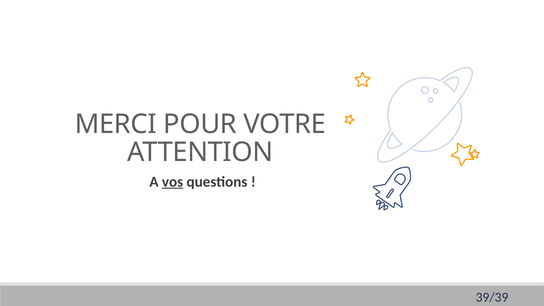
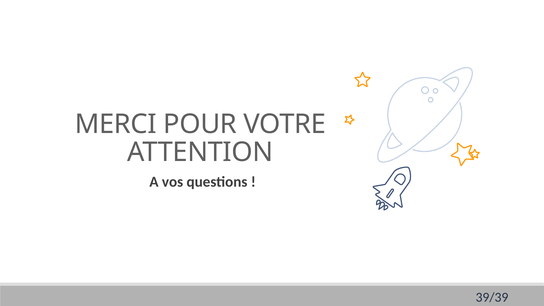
vos underline: present -> none (172, 182)
